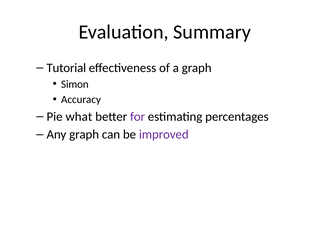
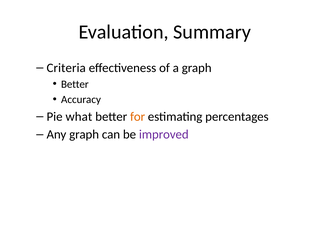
Tutorial: Tutorial -> Criteria (66, 68)
Simon: Simon -> Better (75, 84)
for colour: purple -> orange (138, 117)
